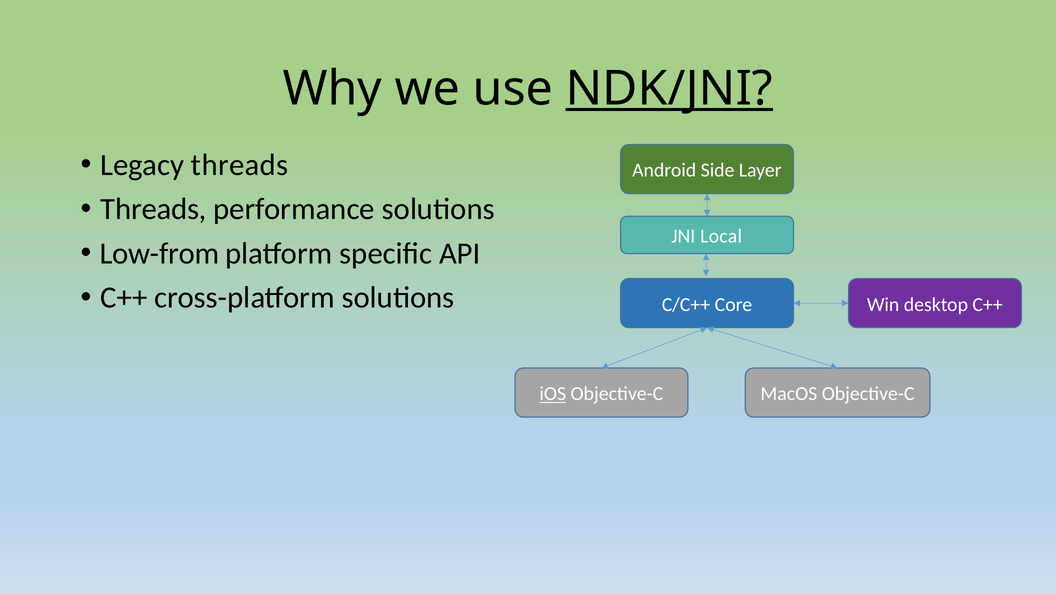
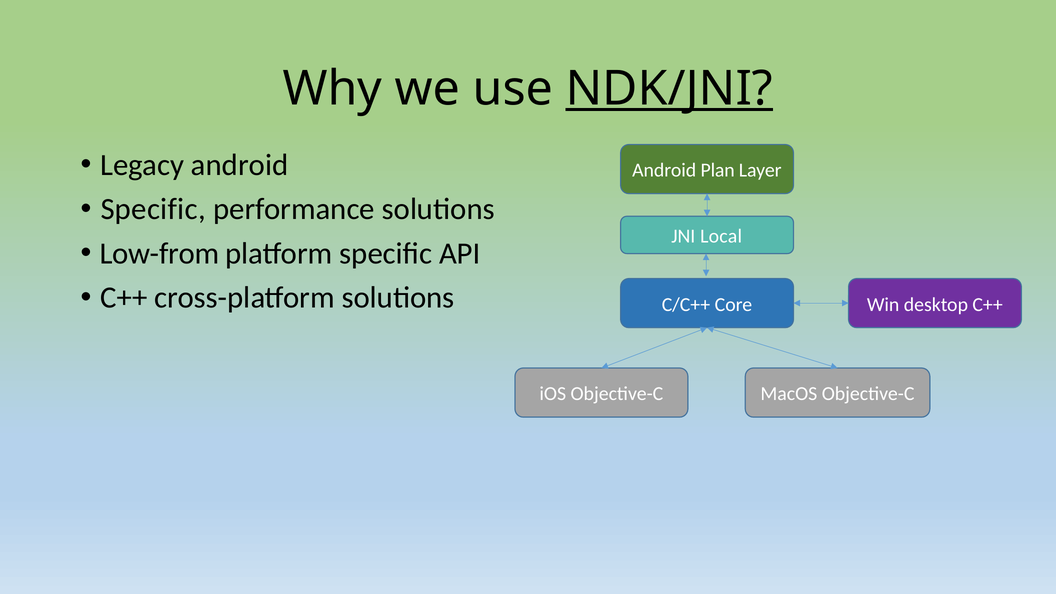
Legacy threads: threads -> android (240, 165)
Side: Side -> Plan (718, 170)
Threads: Threads -> Specific (153, 209)
iOS underline: present -> none (553, 394)
